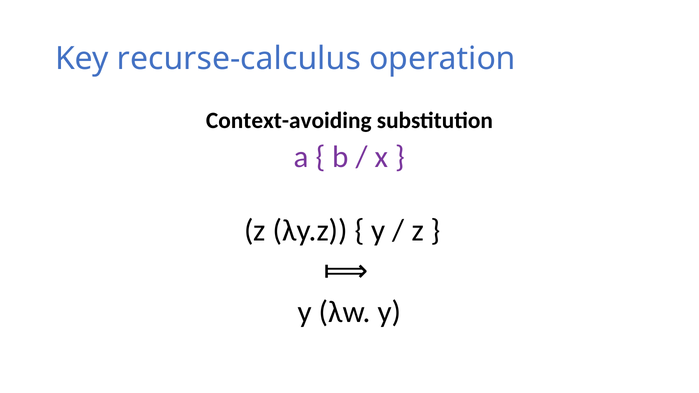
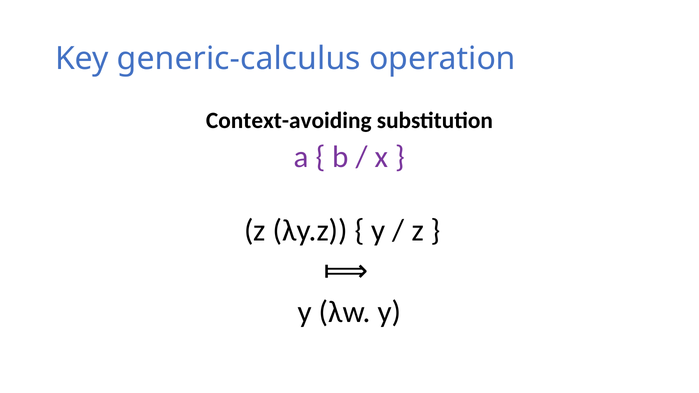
recurse-calculus: recurse-calculus -> generic-calculus (239, 59)
